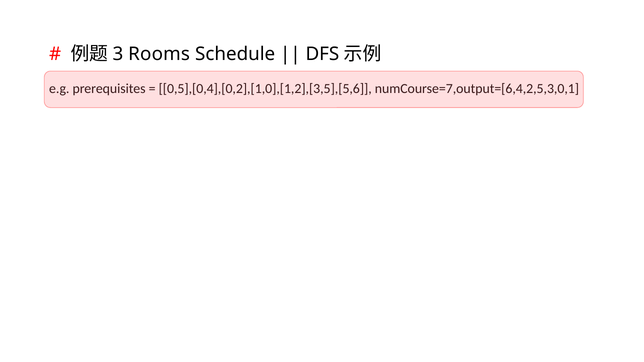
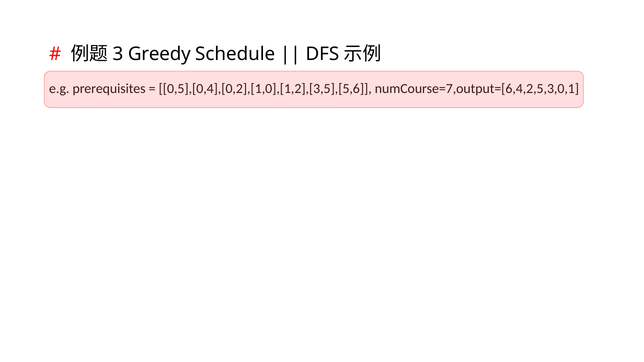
Rooms: Rooms -> Greedy (159, 54)
